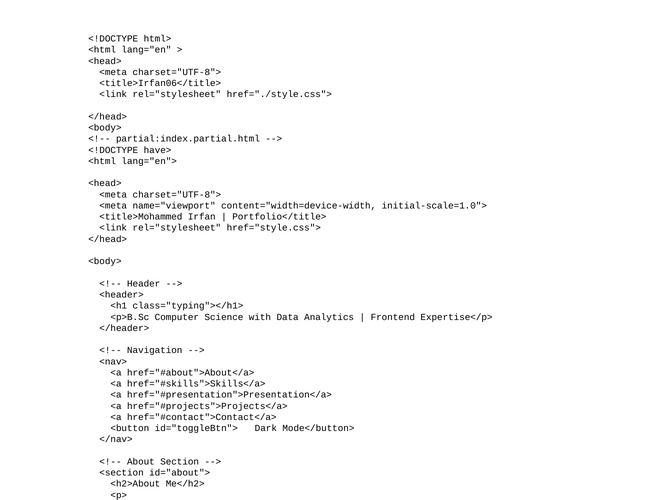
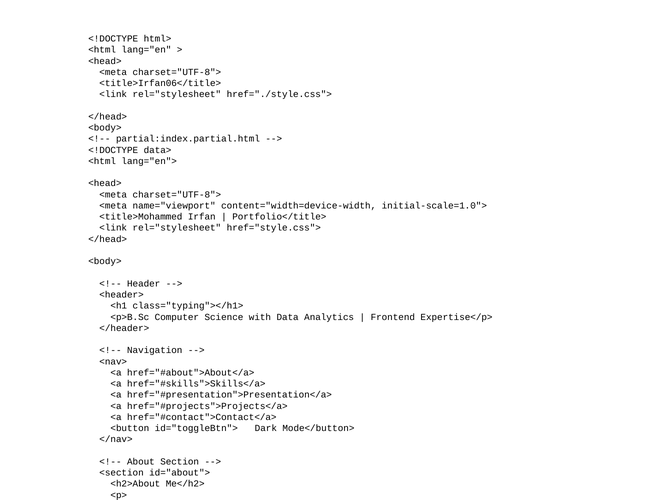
have>: have> -> data> (158, 150)
